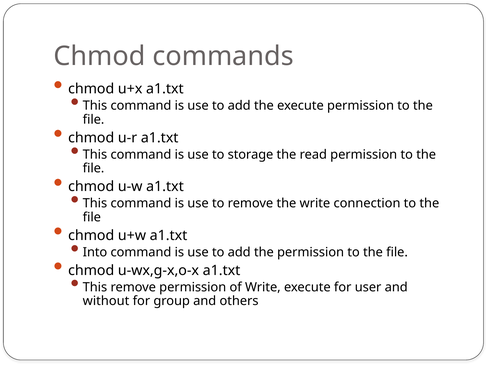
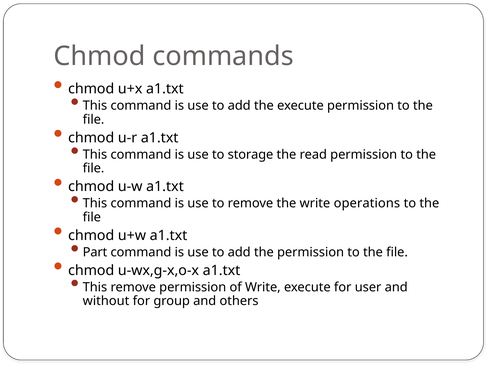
connection: connection -> operations (367, 203)
Into: Into -> Part (95, 252)
